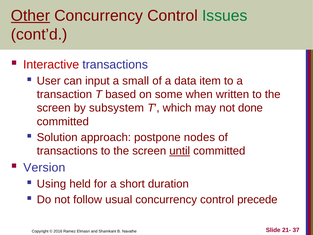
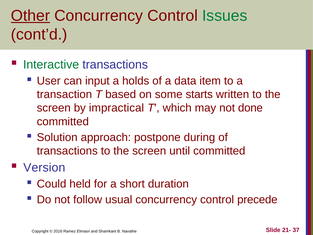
Interactive colour: red -> green (51, 64)
small: small -> holds (136, 81)
when: when -> starts (199, 94)
subsystem: subsystem -> impractical (116, 108)
nodes: nodes -> during (199, 137)
until underline: present -> none (180, 151)
Using: Using -> Could (52, 184)
